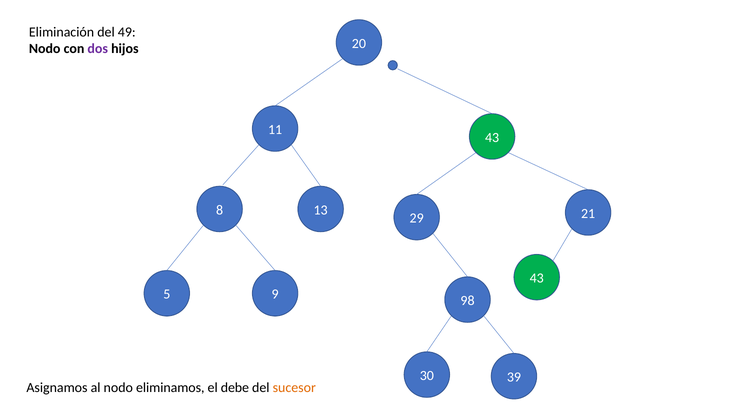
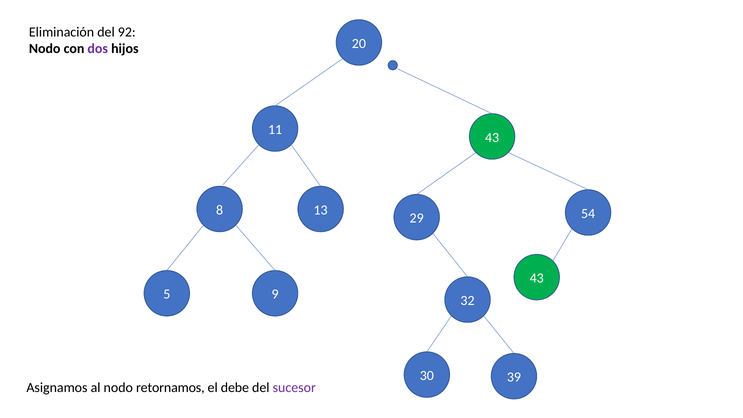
49: 49 -> 92 (127, 32)
21: 21 -> 54 (588, 213)
98: 98 -> 32 (468, 301)
eliminamos: eliminamos -> retornamos (170, 388)
sucesor colour: orange -> purple (294, 388)
